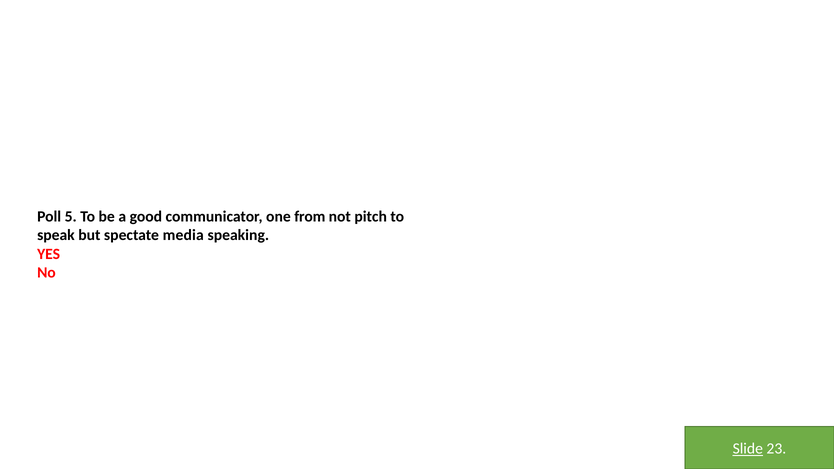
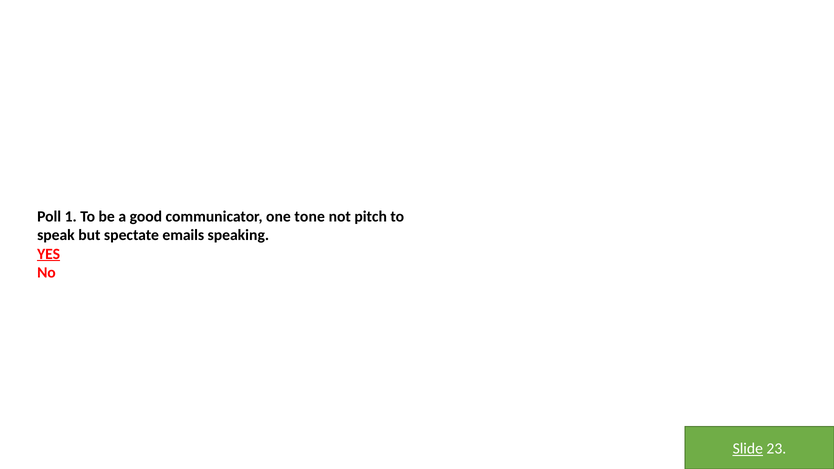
5: 5 -> 1 (71, 216)
from: from -> tone (310, 216)
media: media -> emails (183, 235)
YES underline: none -> present (49, 254)
